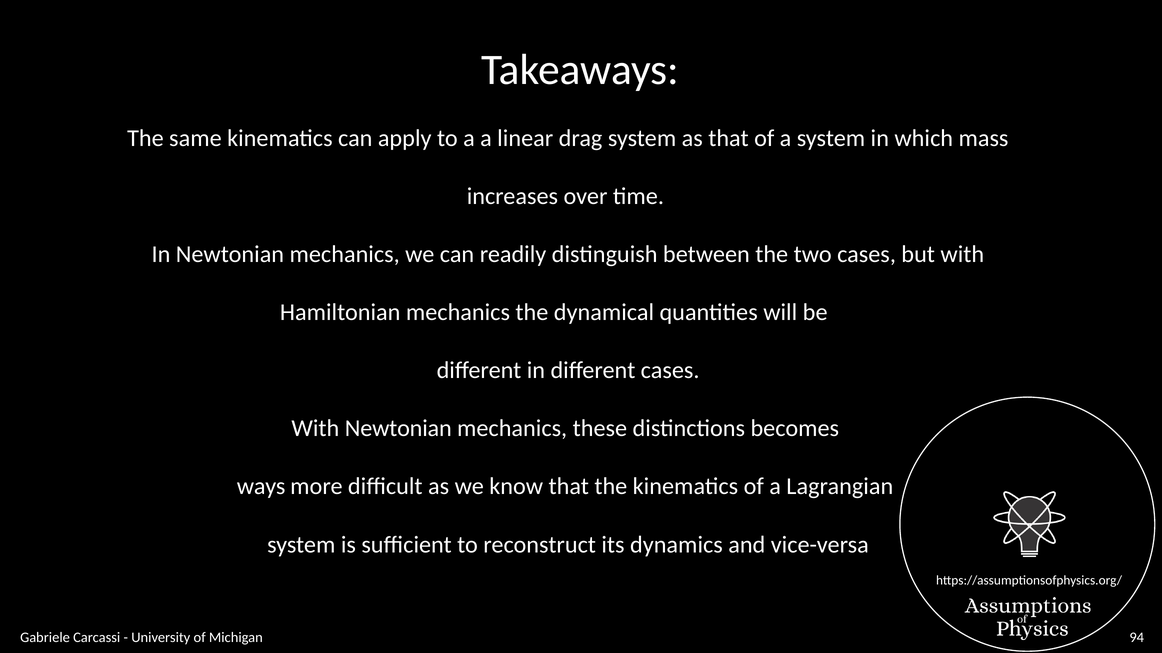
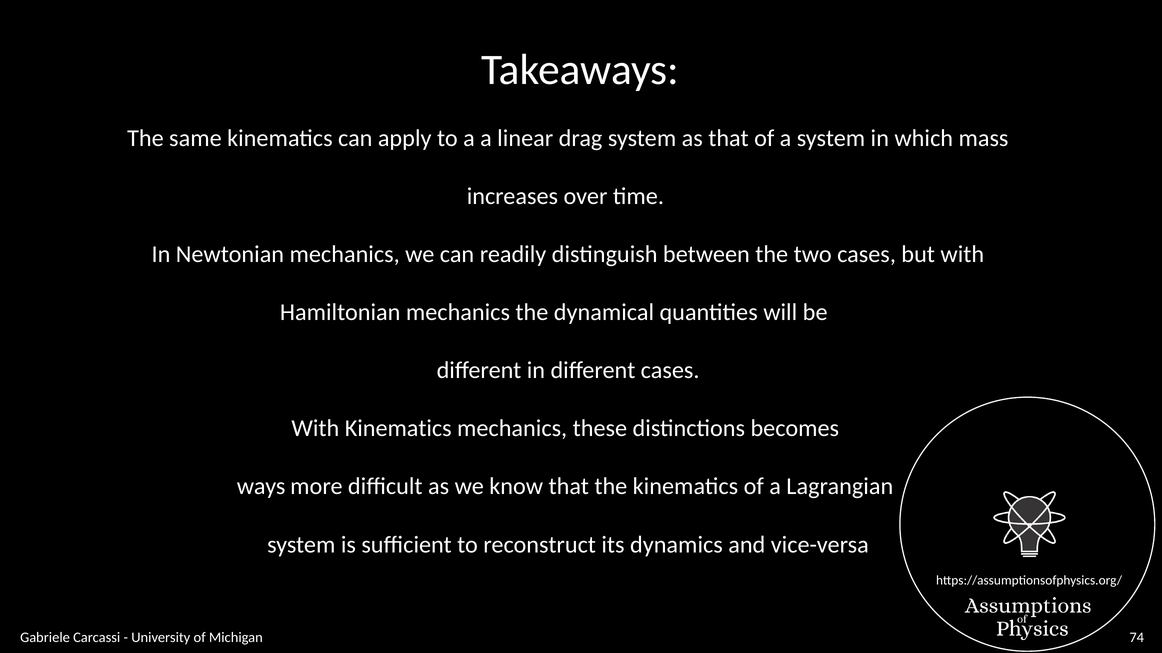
With Newtonian: Newtonian -> Kinematics (398, 429)
94: 94 -> 74 (1137, 638)
